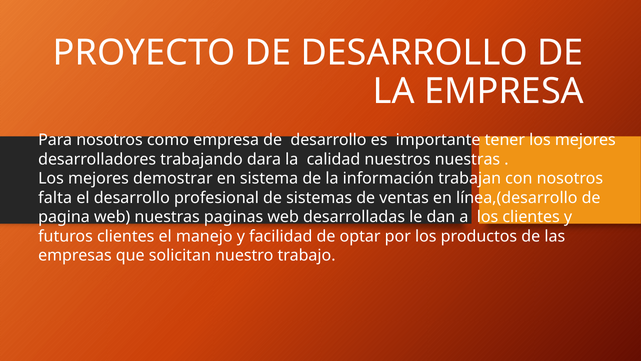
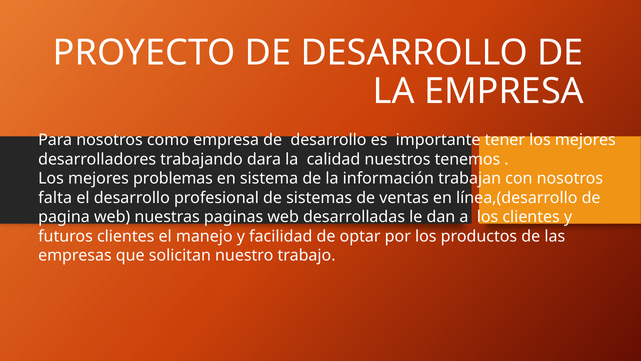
nuestros nuestras: nuestras -> tenemos (467, 159)
demostrar: demostrar -> problemas (173, 178)
